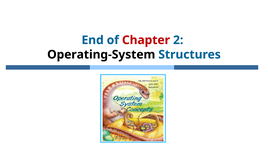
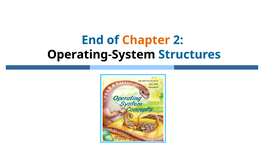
Chapter colour: red -> orange (146, 40)
